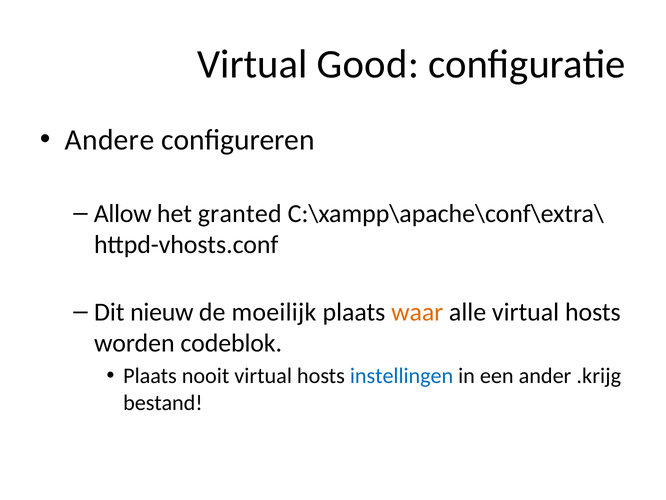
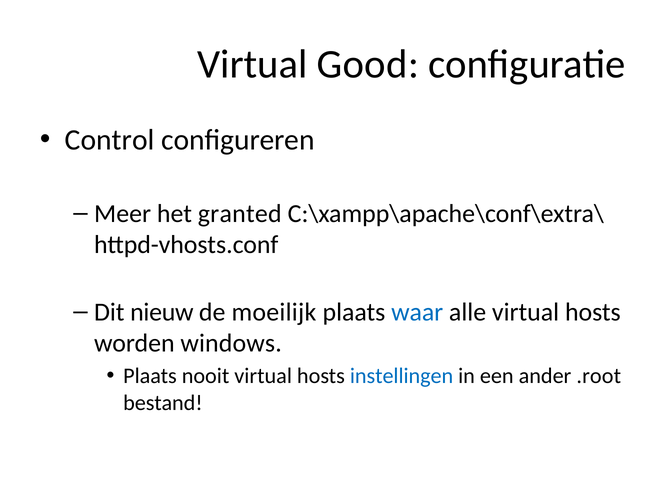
Andere: Andere -> Control (110, 140)
Allow: Allow -> Meer (123, 213)
waar colour: orange -> blue (417, 312)
codeblok: codeblok -> windows (231, 343)
.krijg: .krijg -> .root (599, 376)
